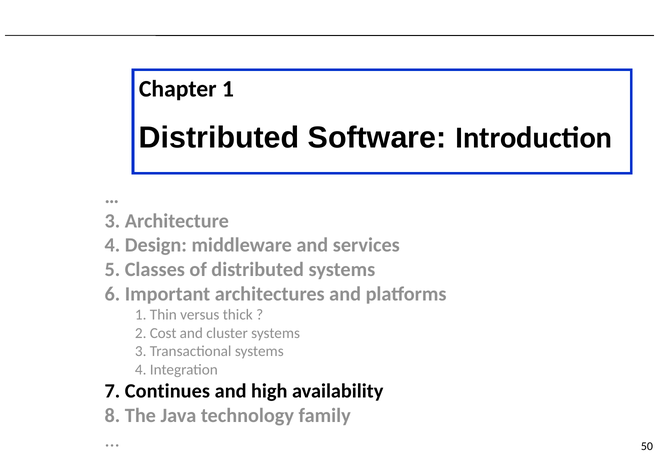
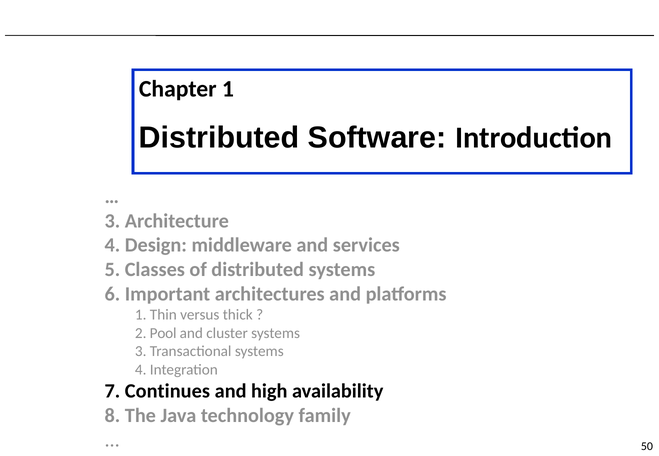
Cost: Cost -> Pool (163, 333)
